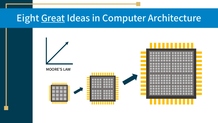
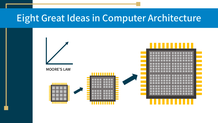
Great underline: present -> none (53, 18)
